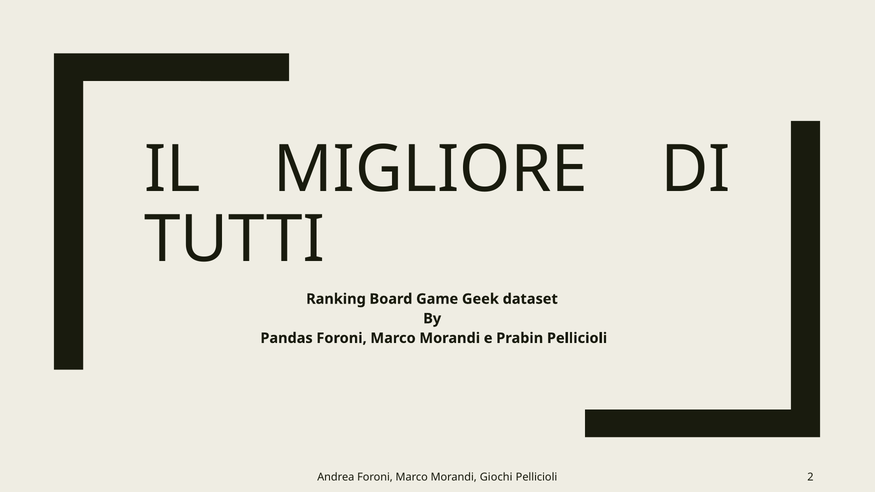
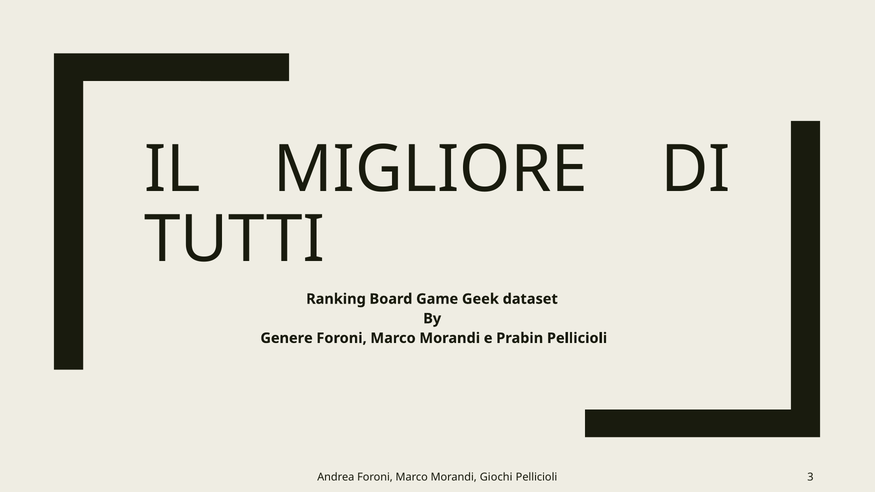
Pandas: Pandas -> Genere (287, 338)
2: 2 -> 3 (810, 478)
